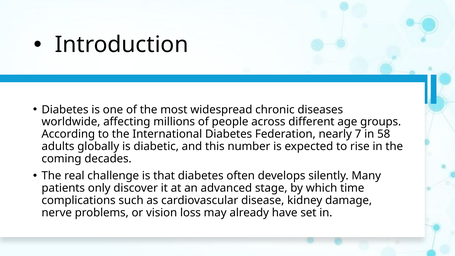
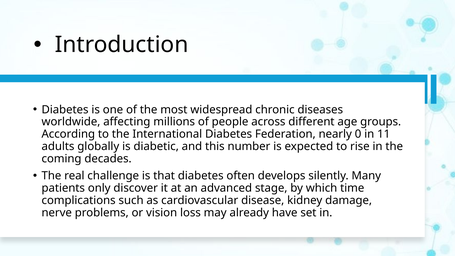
7: 7 -> 0 (358, 134)
58: 58 -> 11 (384, 134)
